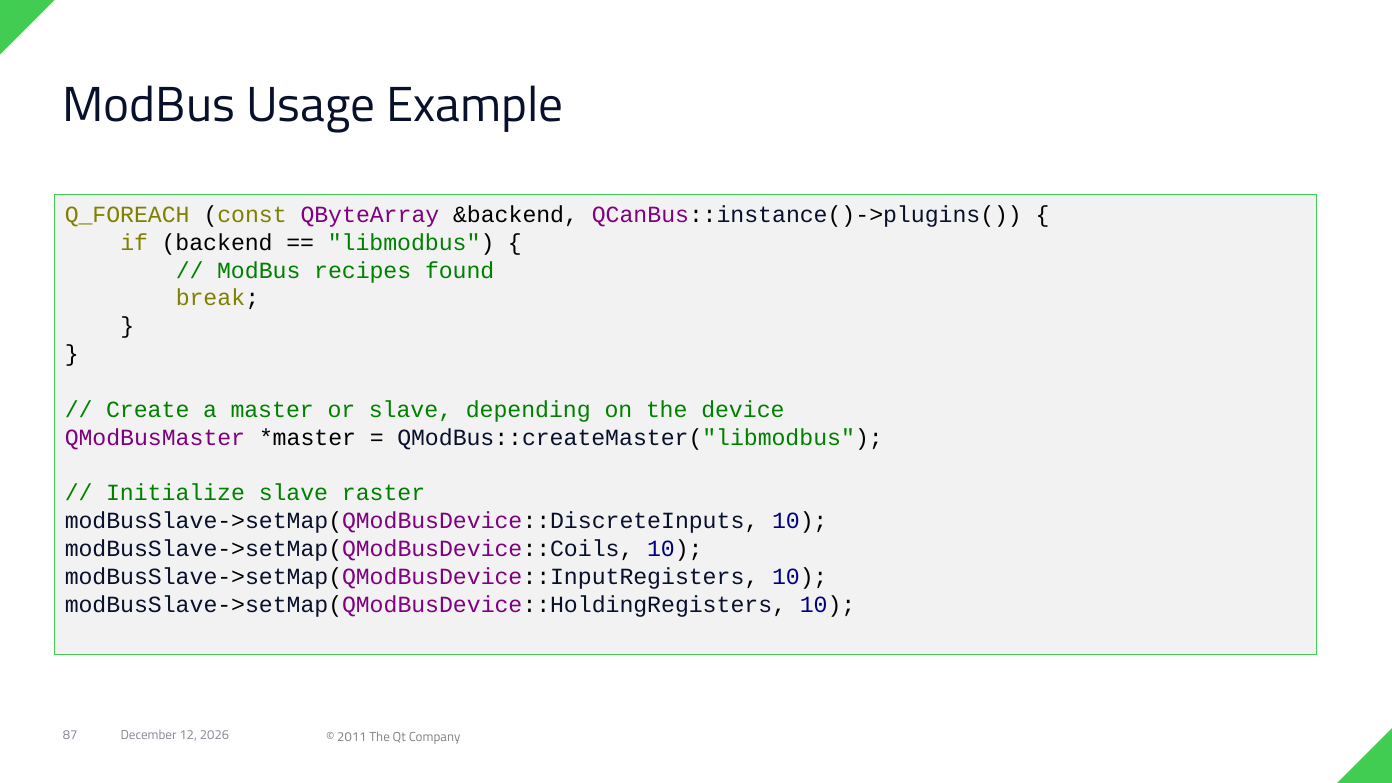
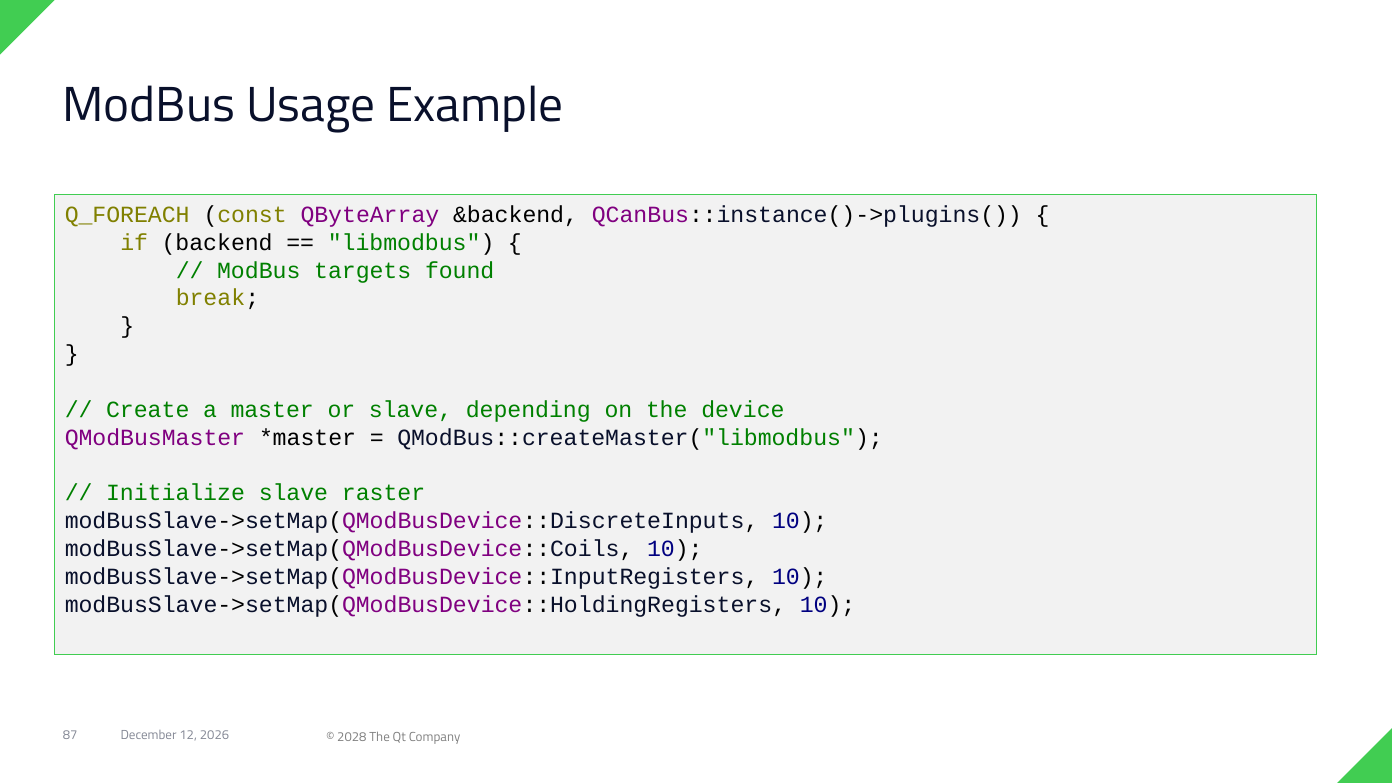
recipes: recipes -> targets (363, 271)
2011: 2011 -> 2028 (352, 738)
